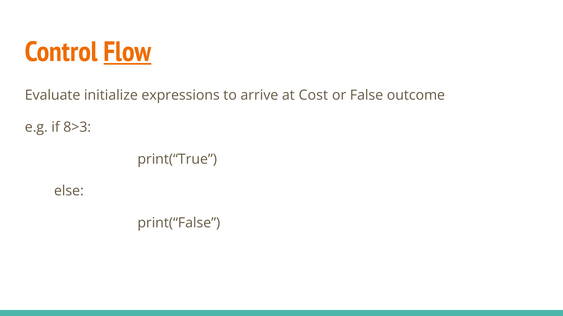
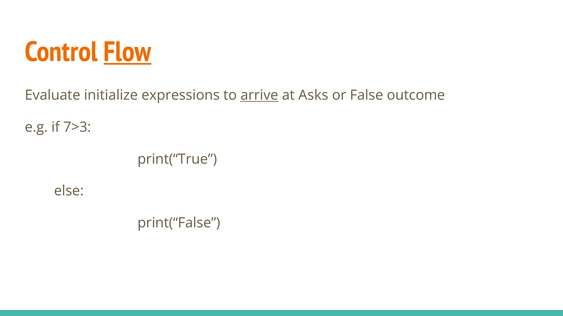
arrive underline: none -> present (259, 96)
Cost: Cost -> Asks (313, 96)
8>3: 8>3 -> 7>3 (77, 127)
